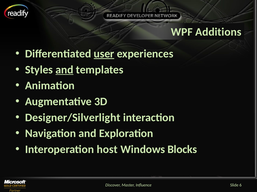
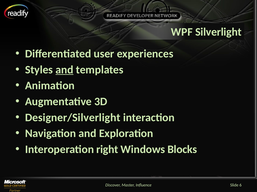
Additions: Additions -> Silverlight (218, 32)
user underline: present -> none (104, 54)
host: host -> right (107, 150)
